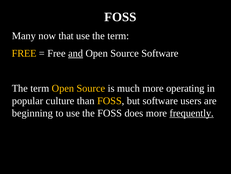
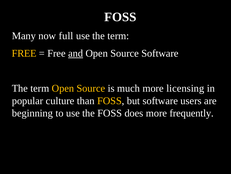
that: that -> full (66, 36)
operating: operating -> licensing (185, 88)
frequently underline: present -> none (192, 113)
